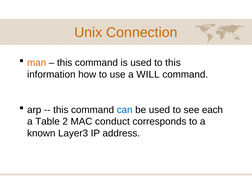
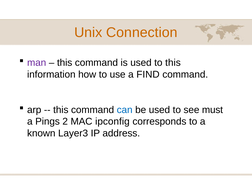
man colour: orange -> purple (37, 63)
WILL: WILL -> FIND (148, 74)
each: each -> must (212, 110)
Table: Table -> Pings (48, 122)
conduct: conduct -> ipconfig (112, 122)
